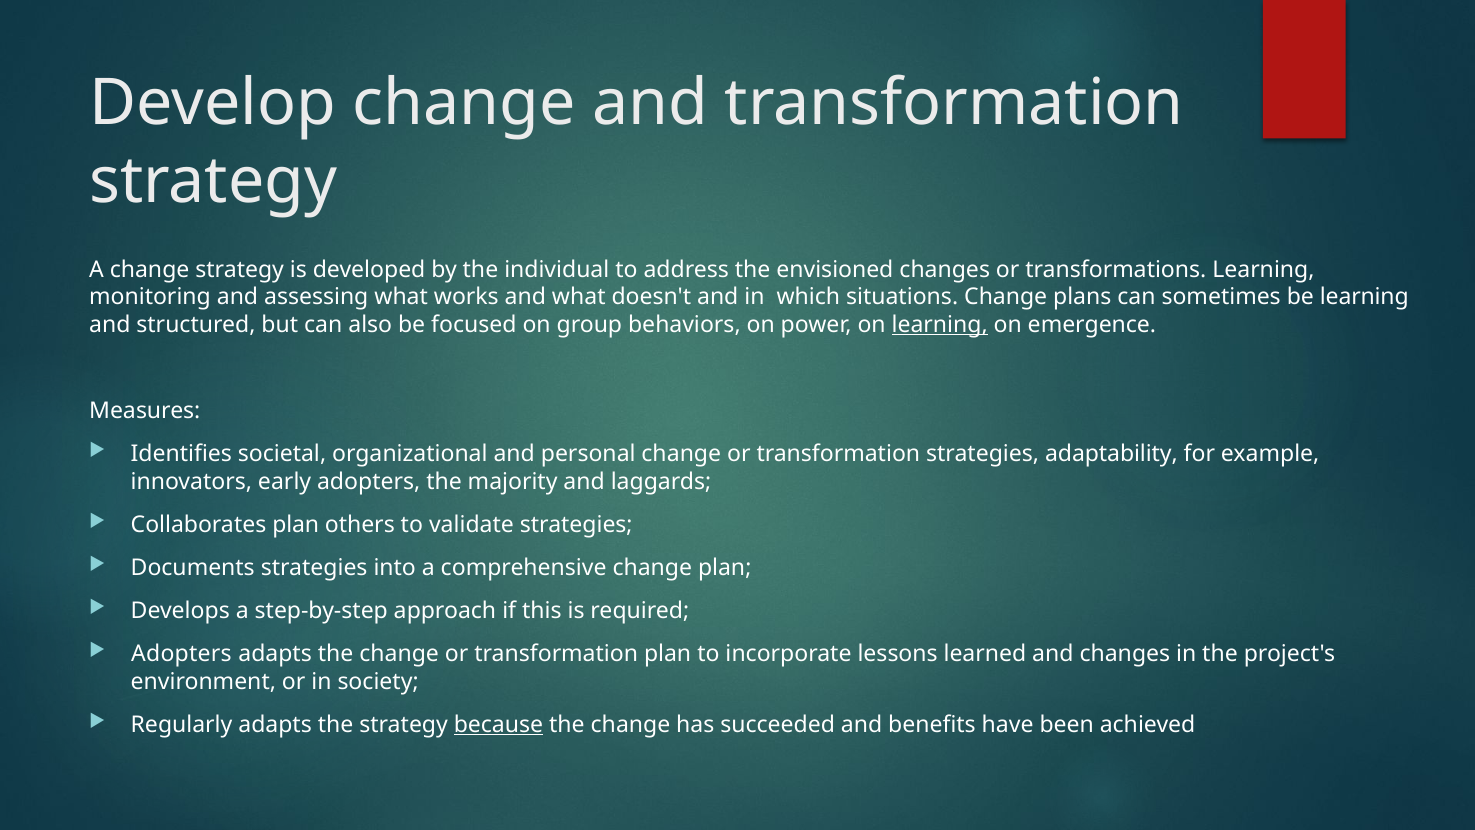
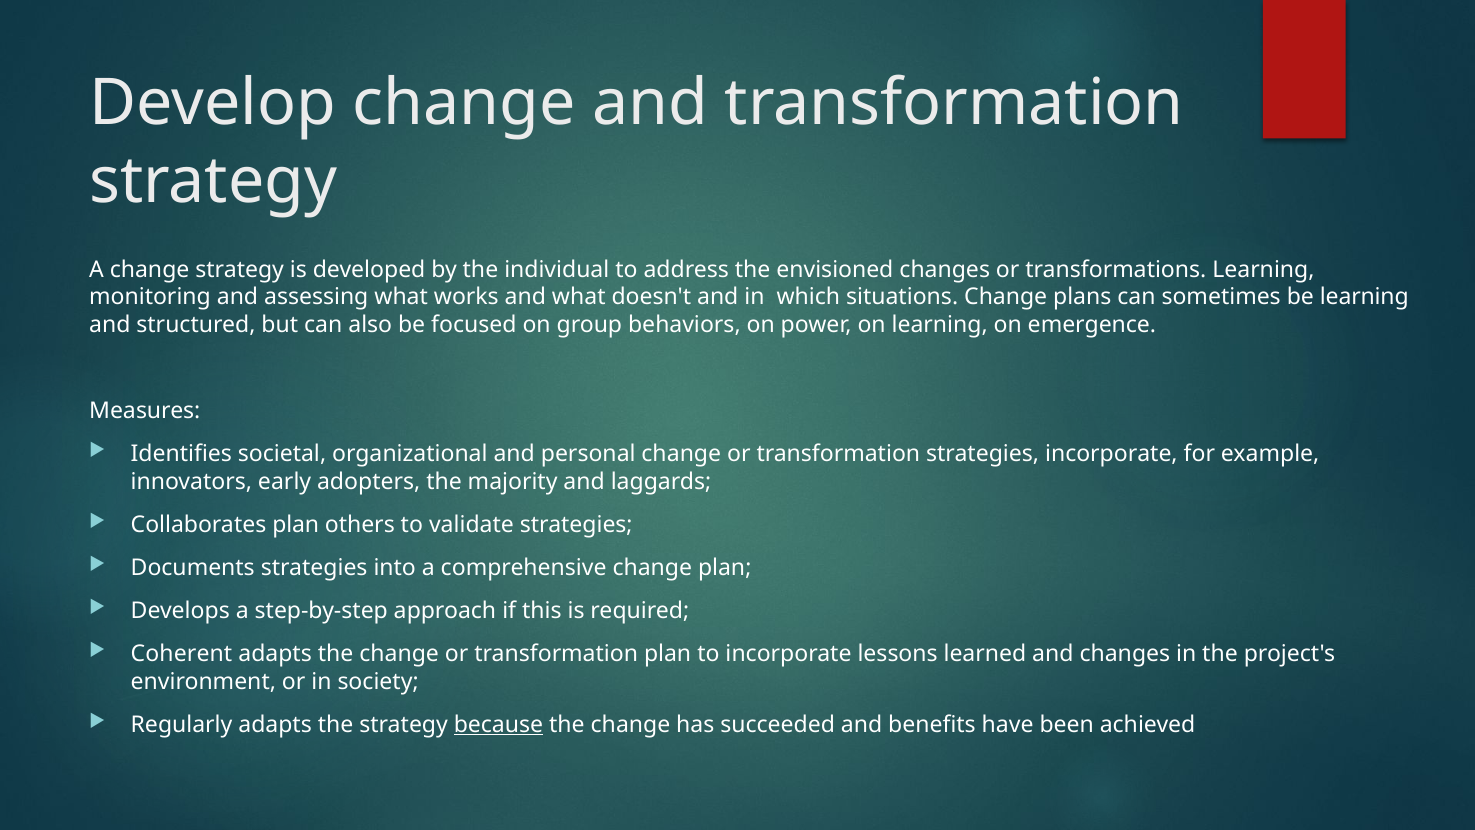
learning underline: present -> none (940, 325)
strategies adaptability: adaptability -> incorporate (1111, 454)
Adopters: Adopters -> Coherent (182, 654)
